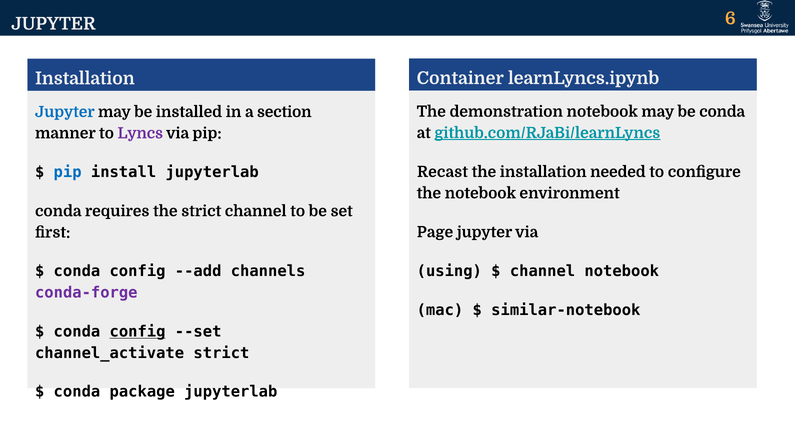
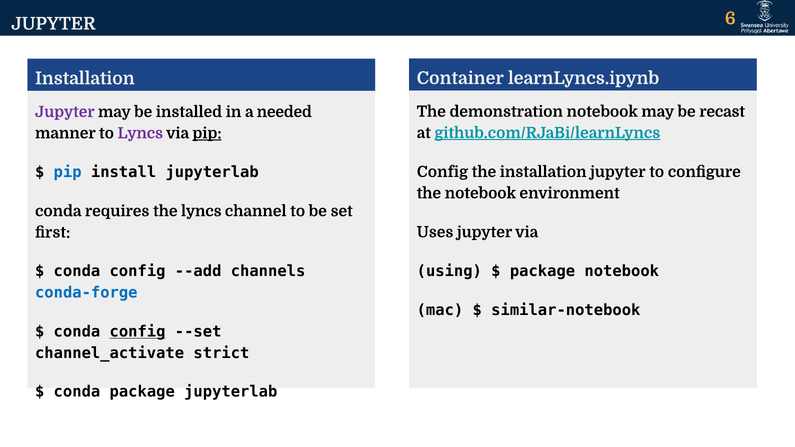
be conda: conda -> recast (722, 112)
Jupyter colour: blue -> purple (65, 112)
section: section -> needed (284, 112)
pip underline: none -> present (207, 133)
Recast: Recast -> Config (442, 172)
the installation needed: needed -> jupyter (618, 172)
the strict: strict -> lyncs (201, 211)
Page: Page -> Uses (435, 232)
channel: channel -> package (543, 271)
conda-forge colour: purple -> blue (86, 293)
